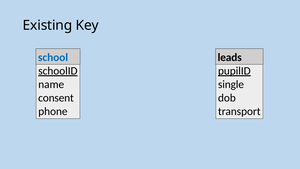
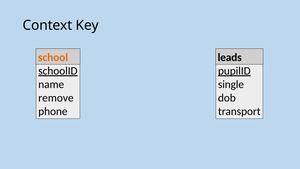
Existing: Existing -> Context (47, 25)
school colour: blue -> orange (53, 57)
consent: consent -> remove (56, 98)
